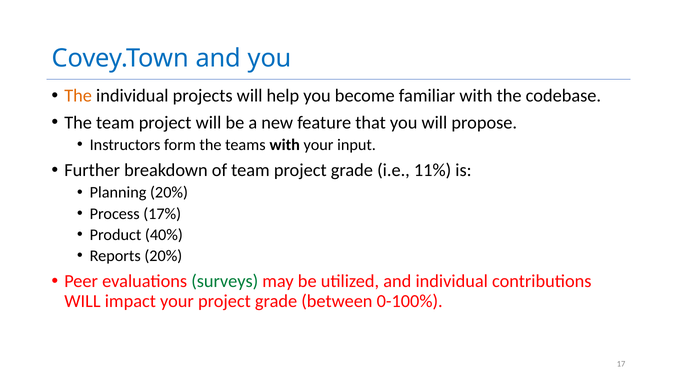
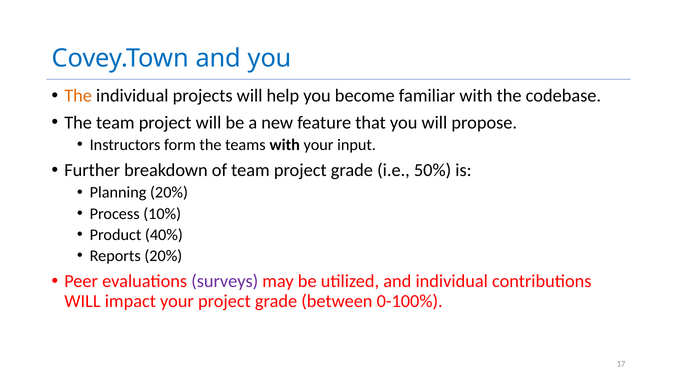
11%: 11% -> 50% (433, 170)
17%: 17% -> 10% (162, 214)
surveys colour: green -> purple (225, 281)
